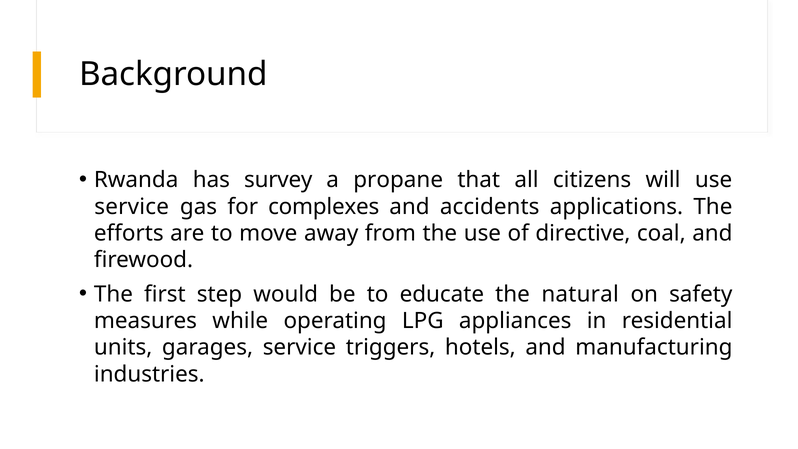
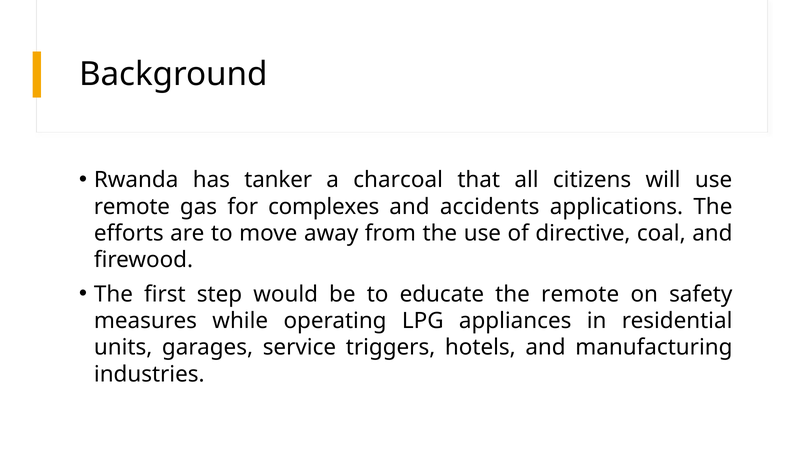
survey: survey -> tanker (278, 180)
propane: propane -> charcoal (398, 180)
service: service -> remote (132, 207)
the natural: natural -> remote (580, 294)
